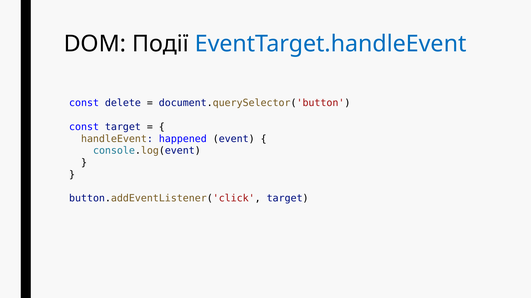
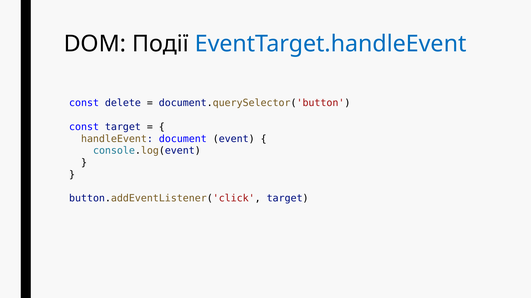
happened: happened -> document (183, 139)
